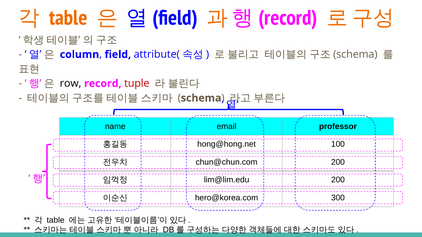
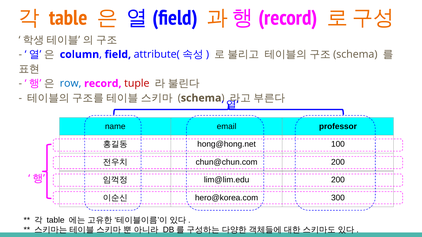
row colour: black -> blue (71, 84)
